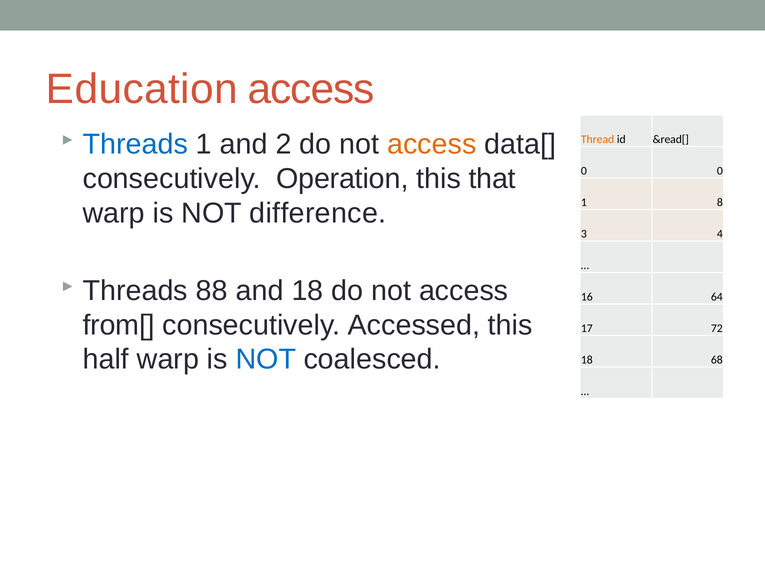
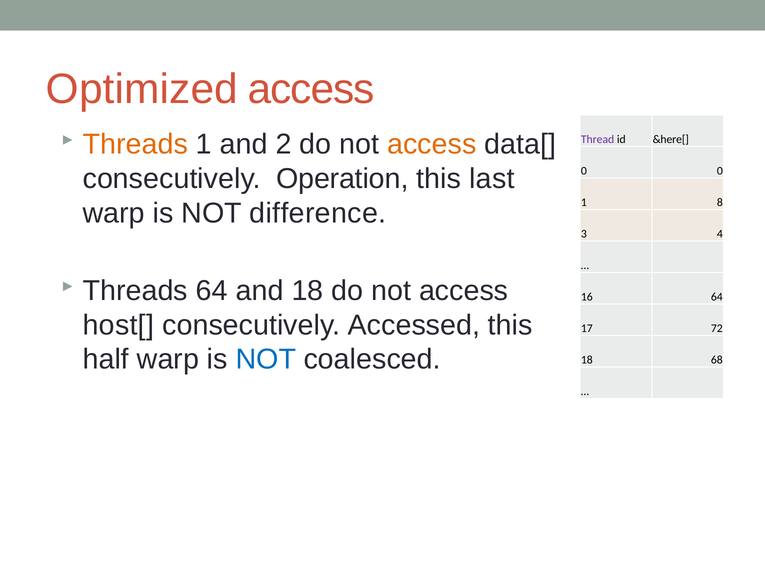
Education: Education -> Optimized (142, 89)
Threads colour: blue -> orange (135, 144)
Thread colour: orange -> purple (598, 139)
&read[: &read[ -> &here[ (671, 139)
that: that -> last (492, 179)
Threads 88: 88 -> 64 (212, 290)
from[: from[ -> host[ (118, 325)
